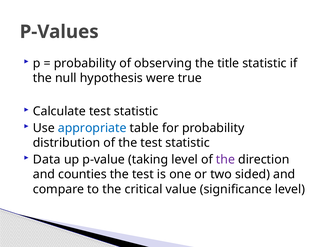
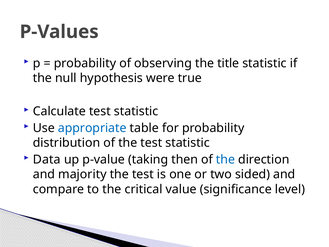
taking level: level -> then (185, 159)
the colour: purple -> blue (225, 159)
counties: counties -> majority (82, 174)
